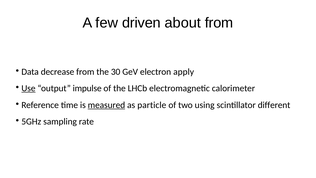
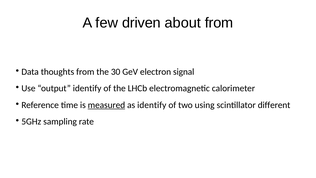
decrease: decrease -> thoughts (58, 72)
apply: apply -> signal (184, 72)
Use underline: present -> none (28, 88)
output impulse: impulse -> identify (87, 88)
as particle: particle -> identify (152, 105)
